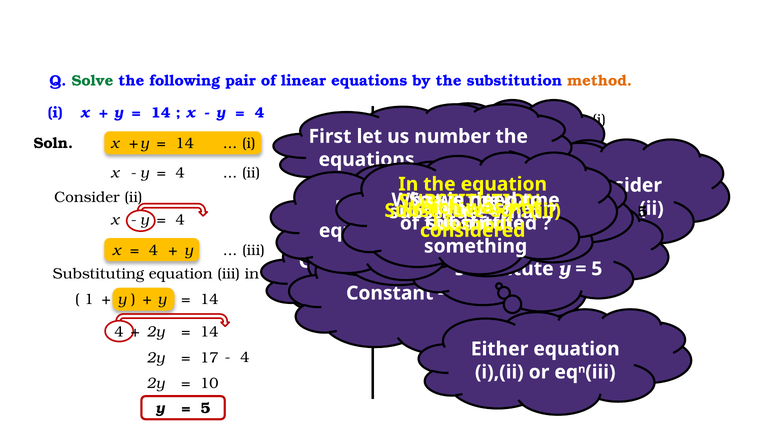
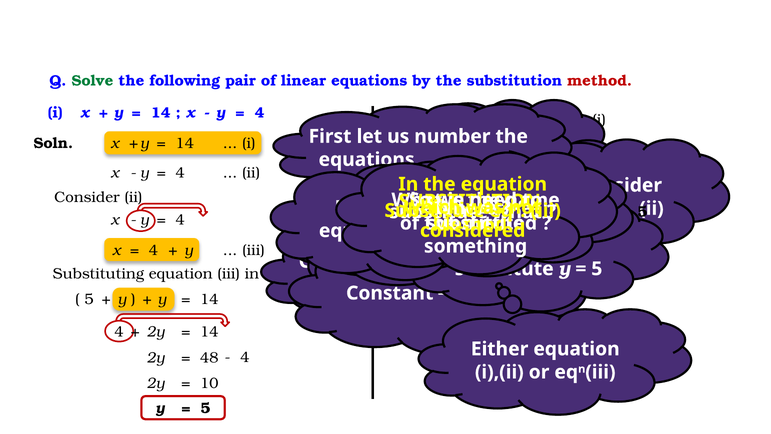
method colour: orange -> red (600, 81)
1: 1 -> 5 (89, 299)
17: 17 -> 48 (209, 358)
